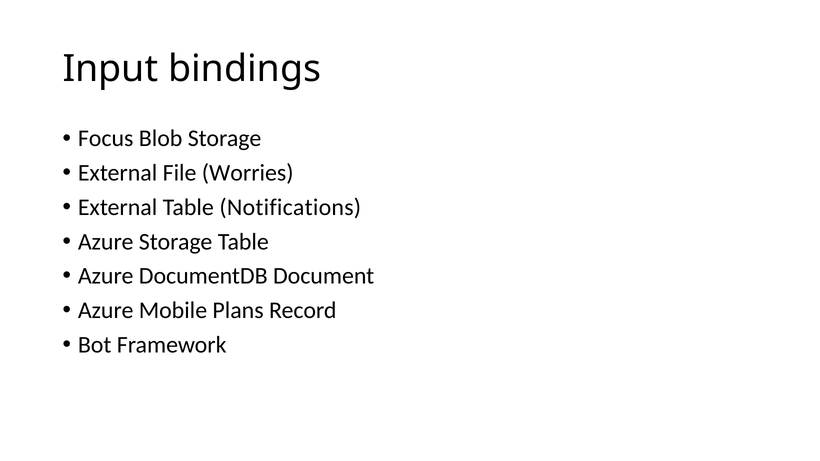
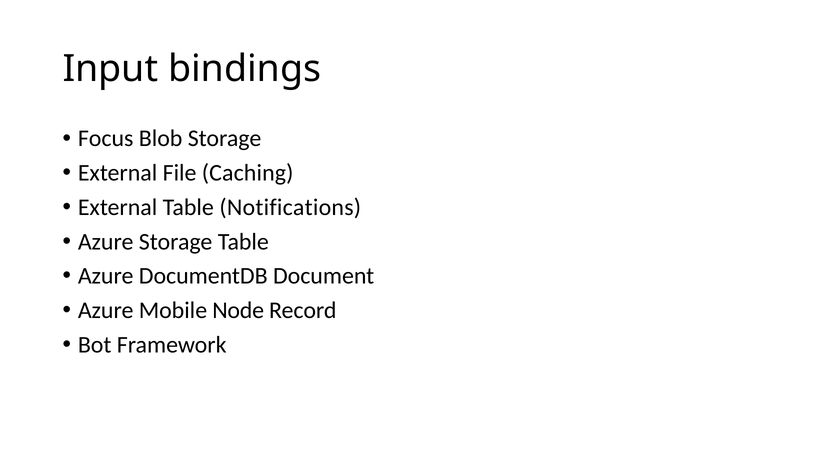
Worries: Worries -> Caching (248, 173)
Plans: Plans -> Node (238, 311)
